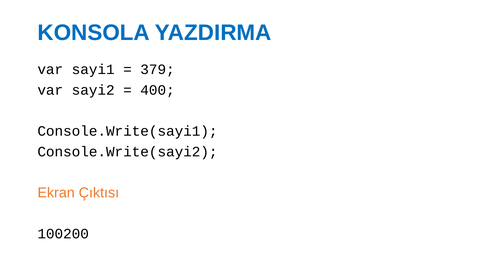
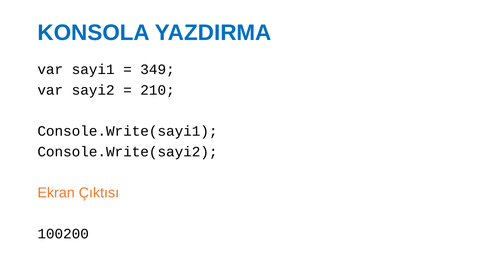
379: 379 -> 349 (158, 70)
400: 400 -> 210 (158, 90)
